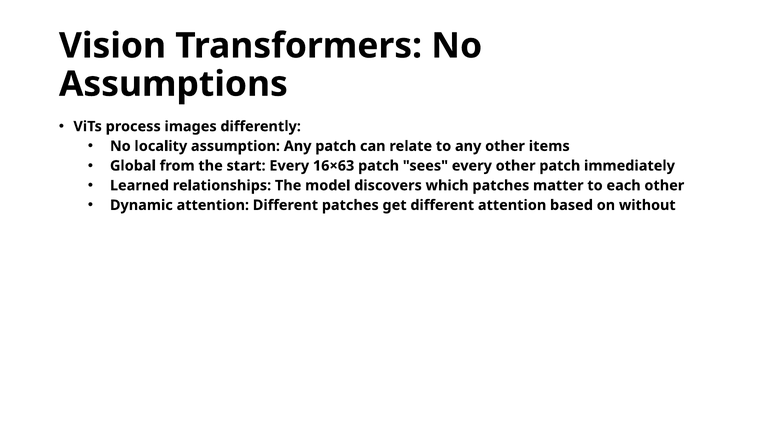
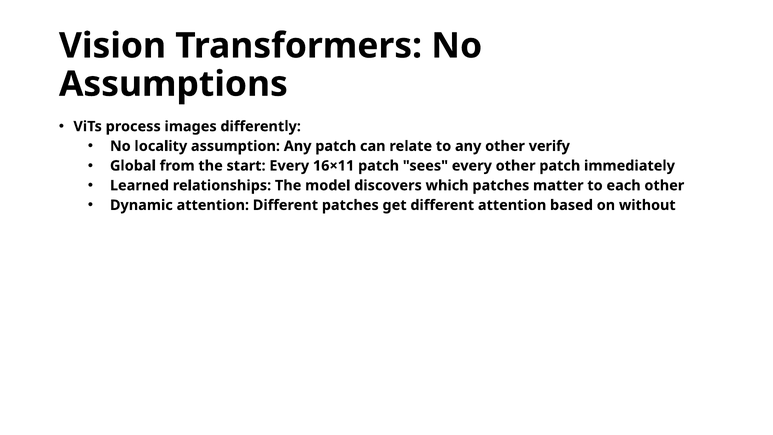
items: items -> verify (549, 146)
16×63: 16×63 -> 16×11 (334, 166)
